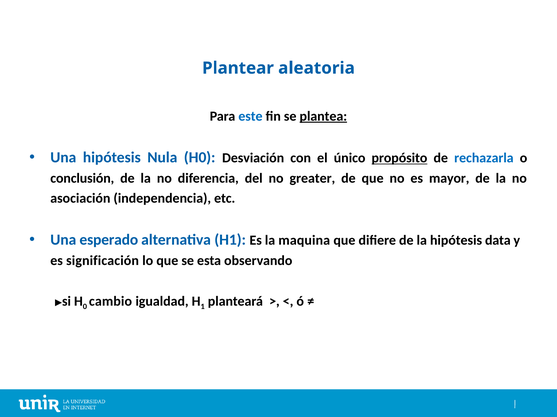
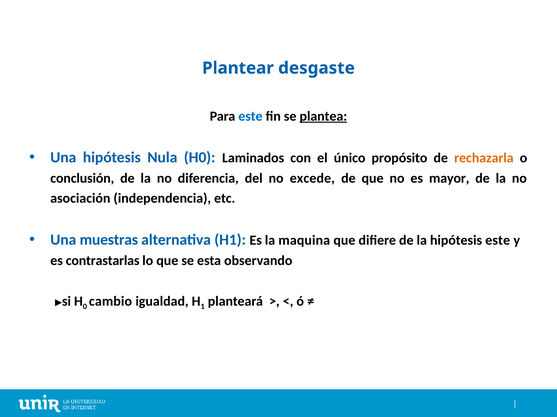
aleatoria: aleatoria -> desgaste (316, 68)
Desviación: Desviación -> Laminados (253, 158)
propósito underline: present -> none (399, 158)
rechazarla colour: blue -> orange (484, 158)
greater: greater -> excede (312, 179)
esperado: esperado -> muestras (109, 240)
hipótesis data: data -> este (498, 241)
significación: significación -> contrastarlas (103, 261)
